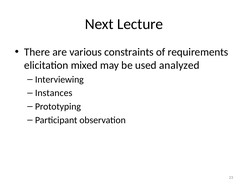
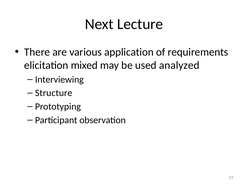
constraints: constraints -> application (129, 52)
Instances: Instances -> Structure (54, 93)
